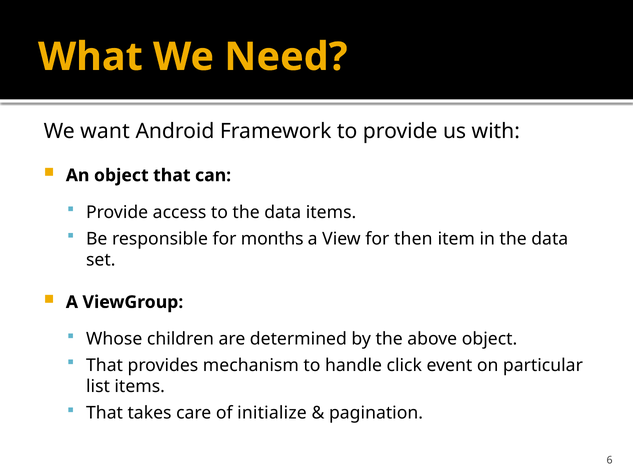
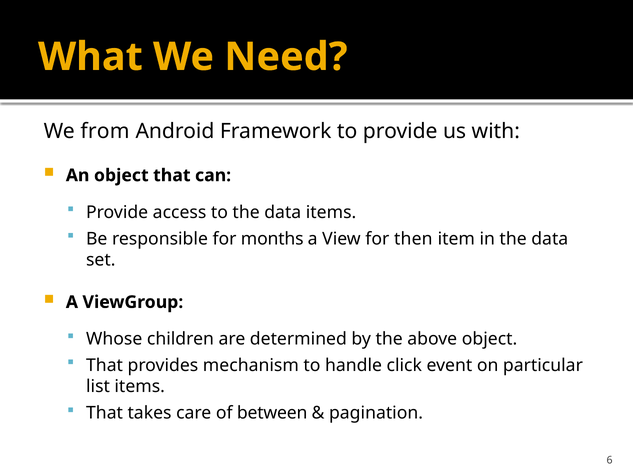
want: want -> from (105, 131)
initialize: initialize -> between (272, 413)
